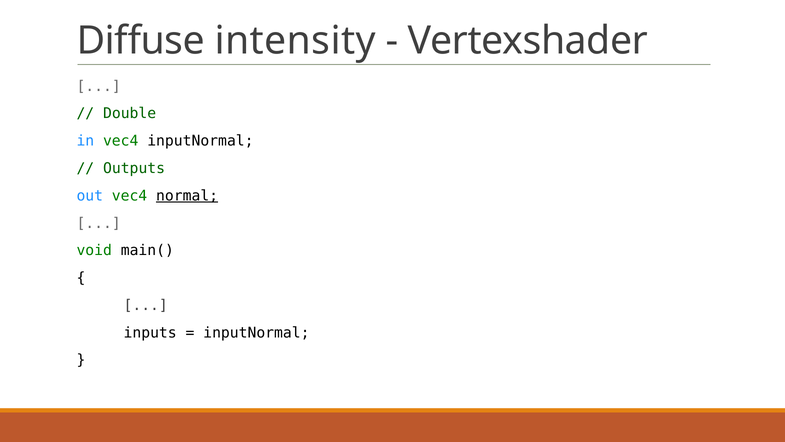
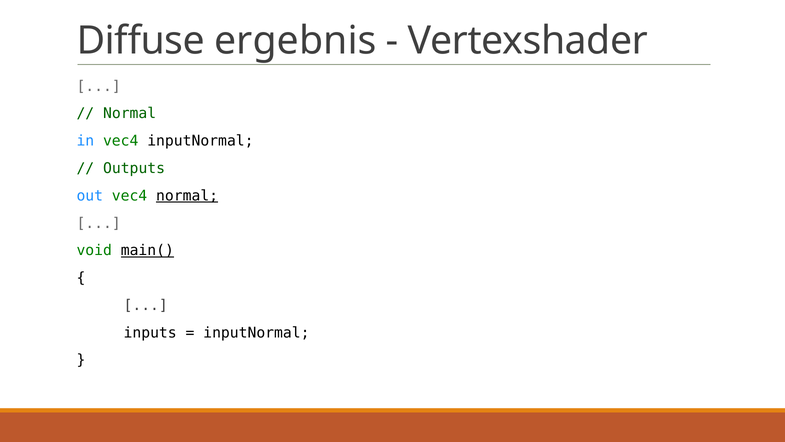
intensity: intensity -> ergebnis (295, 41)
Double: Double -> Normal (130, 114)
main( underline: none -> present (147, 250)
